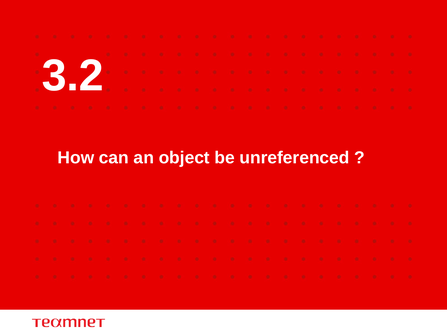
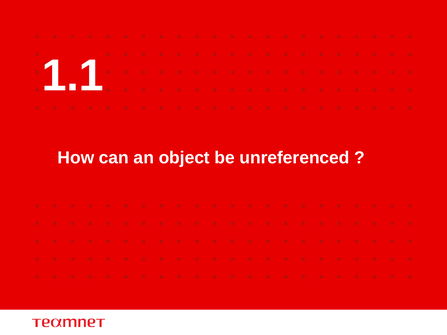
3.2: 3.2 -> 1.1 (73, 76)
